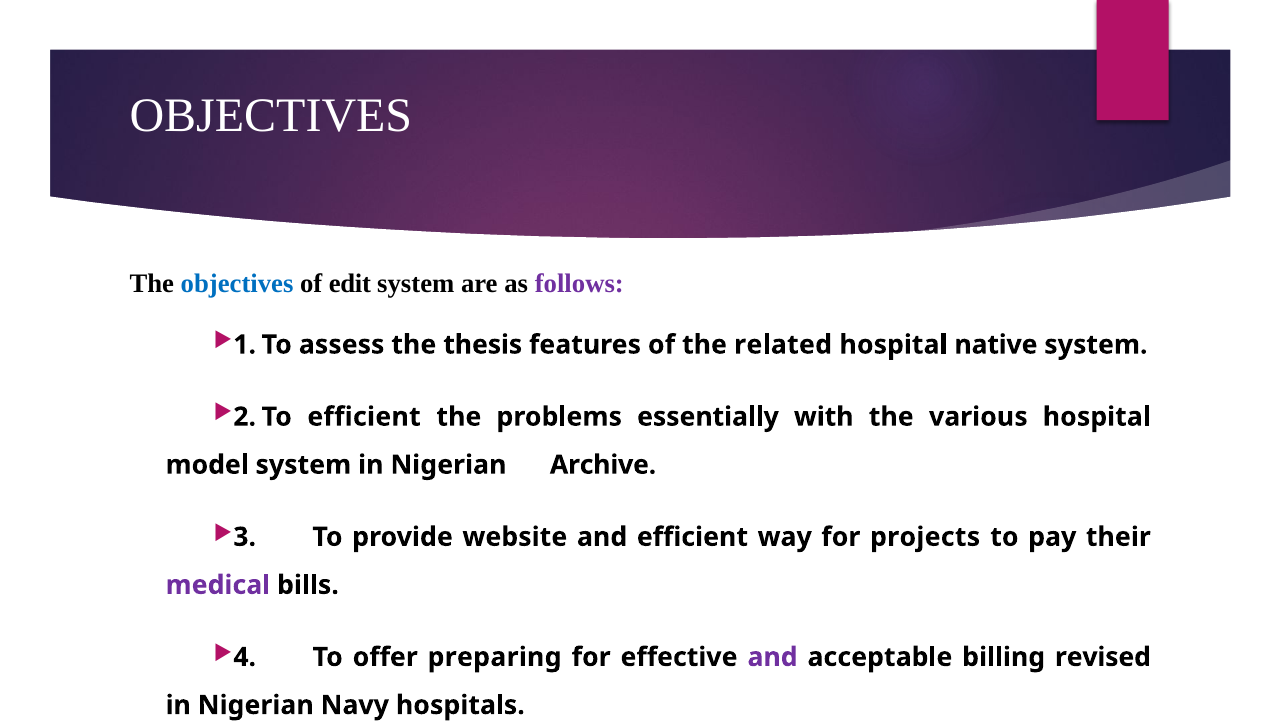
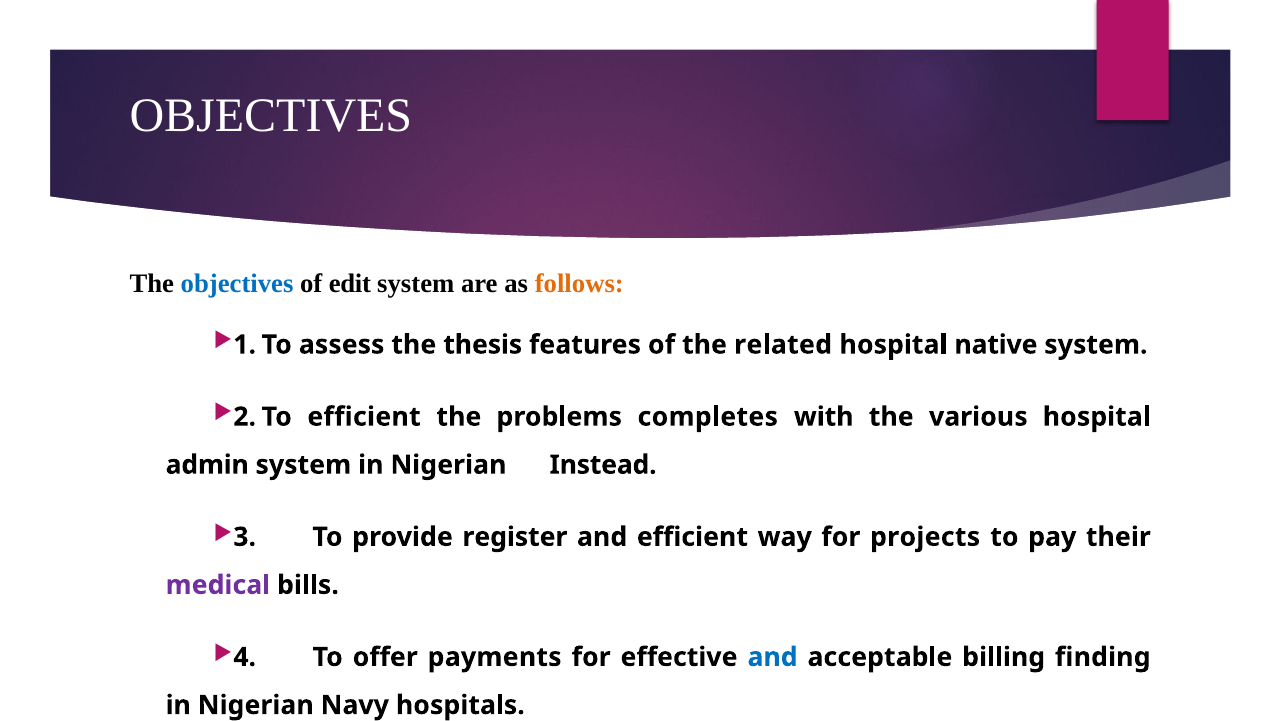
follows colour: purple -> orange (579, 283)
essentially: essentially -> completes (708, 417)
model: model -> admin (207, 465)
Archive: Archive -> Instead (603, 465)
website: website -> register (515, 537)
preparing: preparing -> payments (495, 657)
and colour: purple -> blue (773, 657)
revised: revised -> finding (1103, 657)
